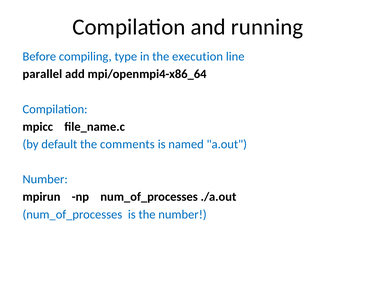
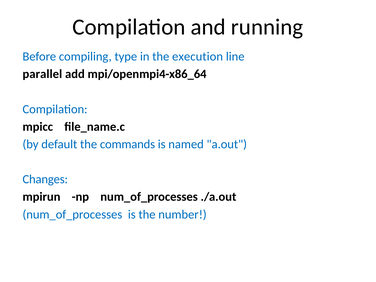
comments: comments -> commands (127, 144)
Number: Number -> Changes (45, 179)
